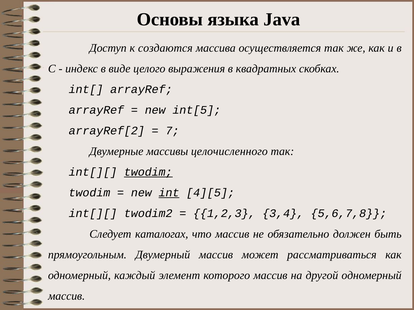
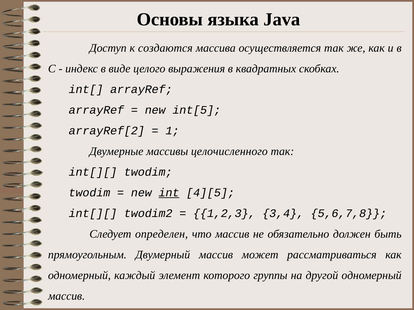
7: 7 -> 1 (172, 131)
twodim underline: present -> none (148, 172)
каталогах: каталогах -> определен (162, 234)
которого массив: массив -> группы (270, 276)
